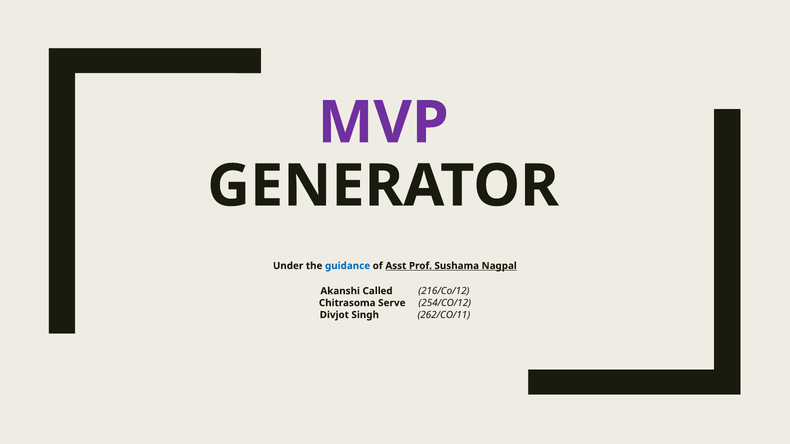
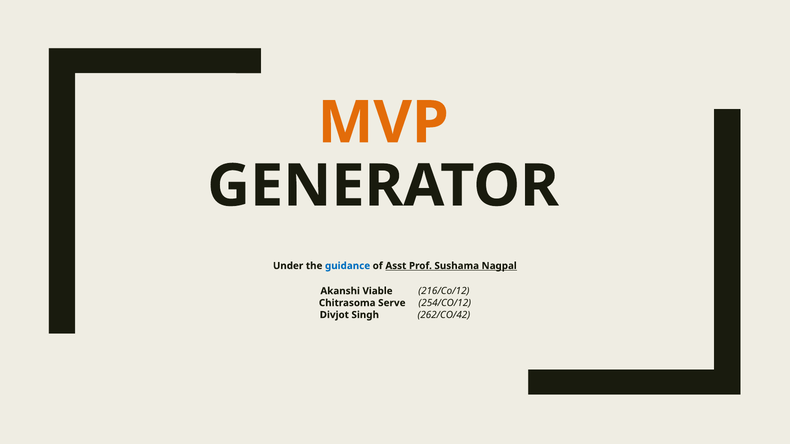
MVP colour: purple -> orange (383, 123)
Called: Called -> Viable (378, 291)
262/CO/11: 262/CO/11 -> 262/CO/42 (444, 315)
